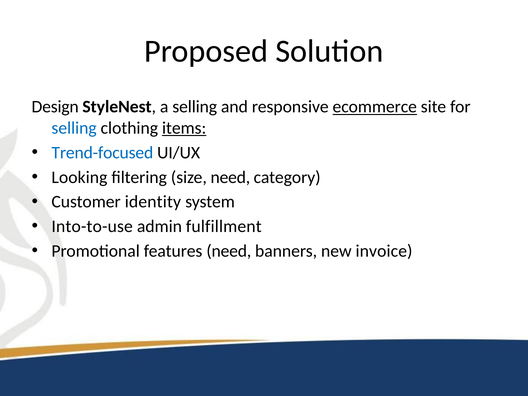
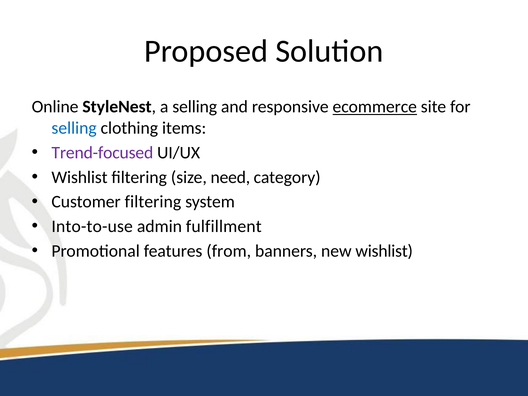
Design: Design -> Online (55, 107)
items underline: present -> none (184, 128)
Trend-focused colour: blue -> purple (102, 153)
Looking: Looking -> Wishlist (80, 177)
Customer identity: identity -> filtering (153, 202)
features need: need -> from (229, 251)
new invoice: invoice -> wishlist (384, 251)
